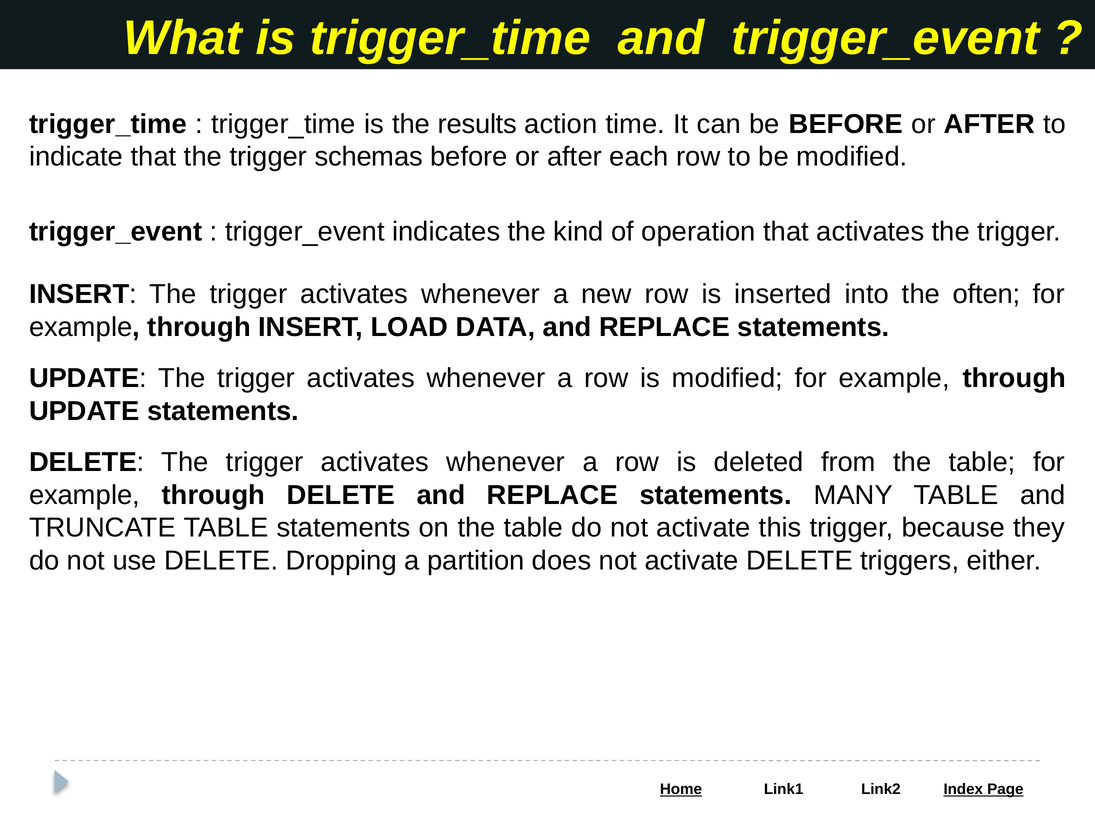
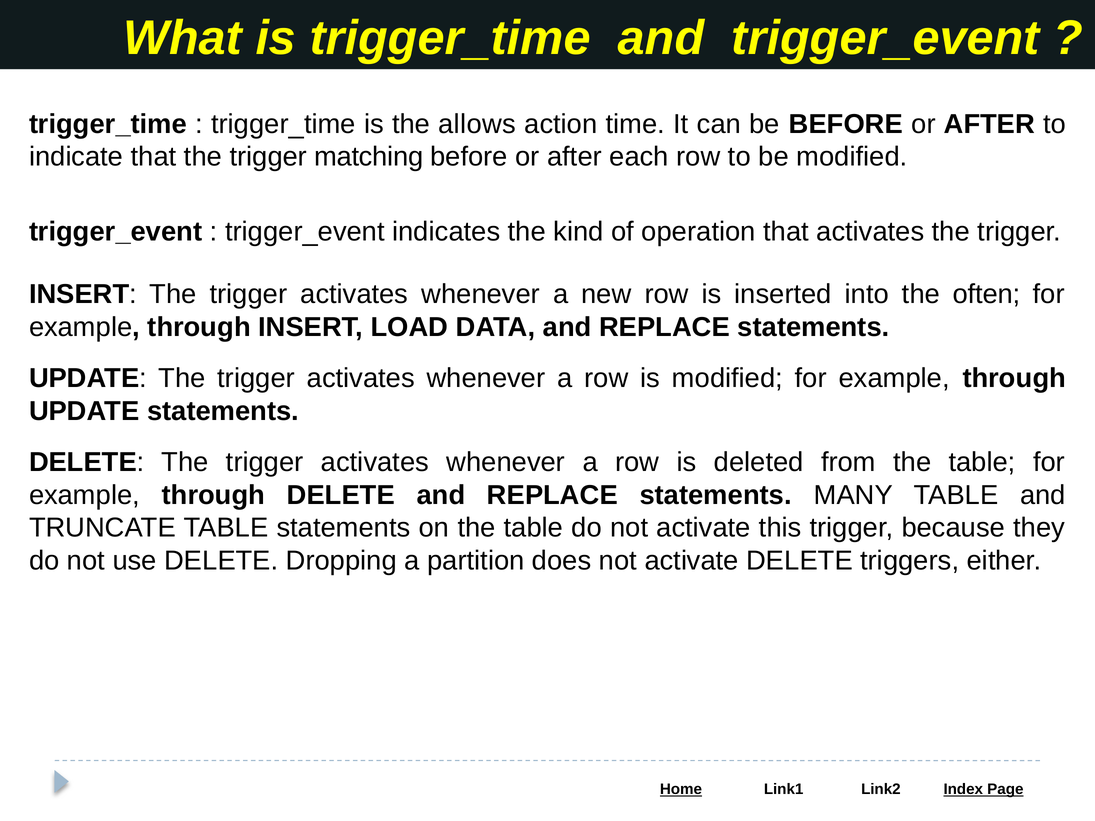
results: results -> allows (477, 124)
schemas: schemas -> matching (369, 157)
